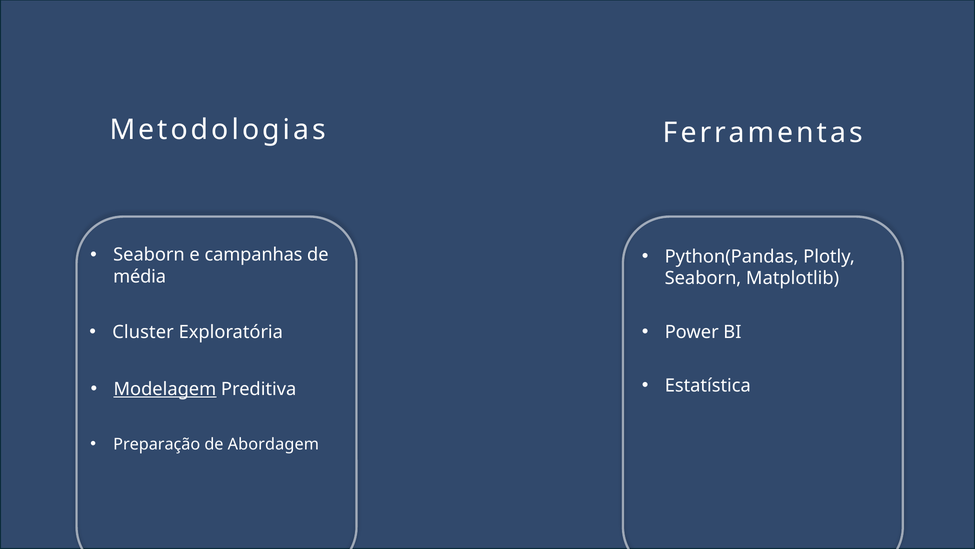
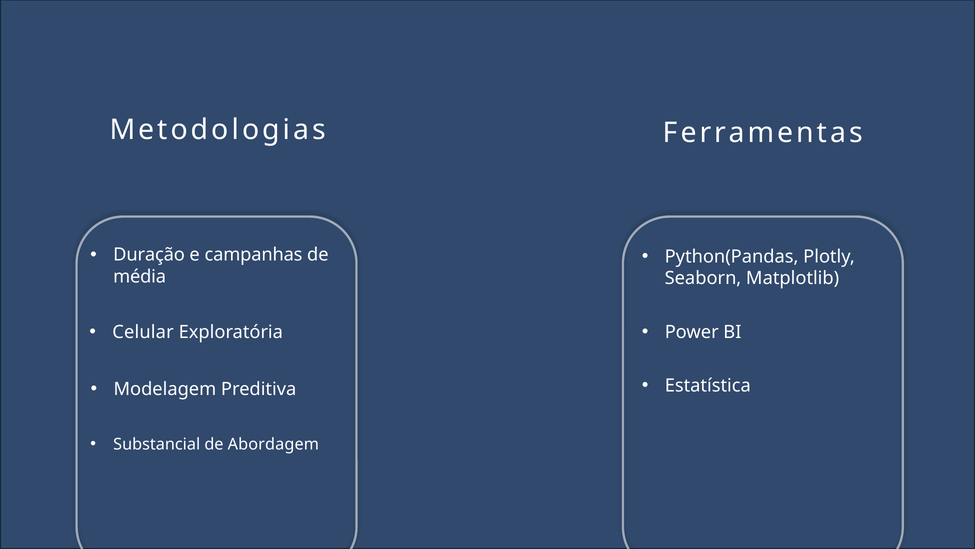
Seaborn: Seaborn -> Duração (149, 255)
Cluster: Cluster -> Celular (143, 332)
Modelagem underline: present -> none (165, 389)
Preparação: Preparação -> Substancial (157, 444)
